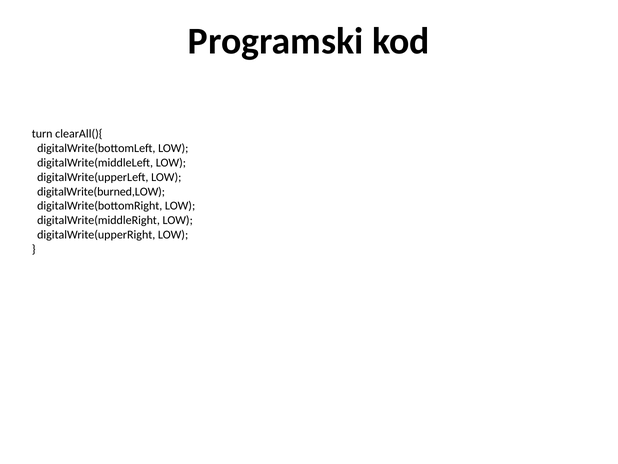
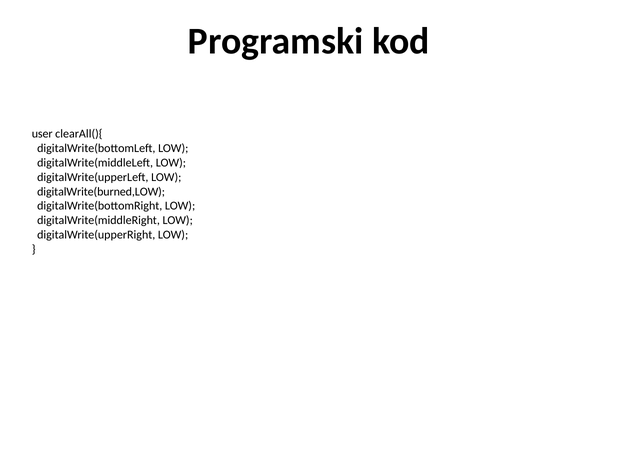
turn: turn -> user (42, 134)
